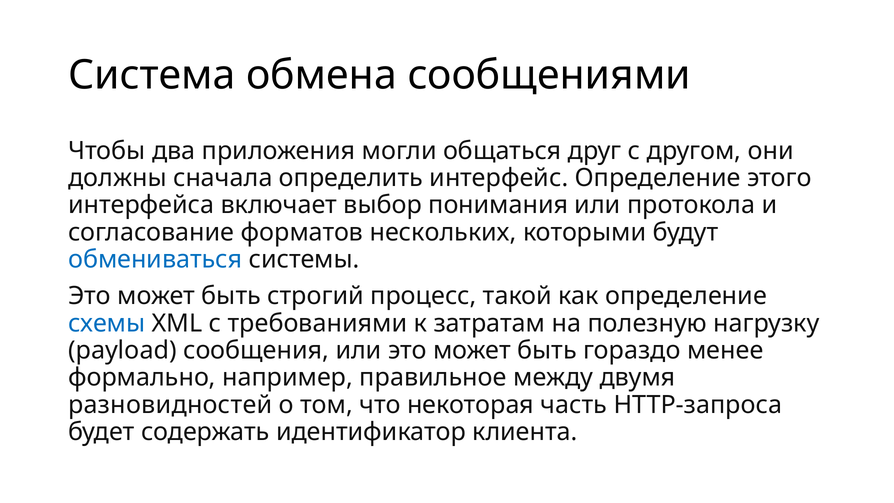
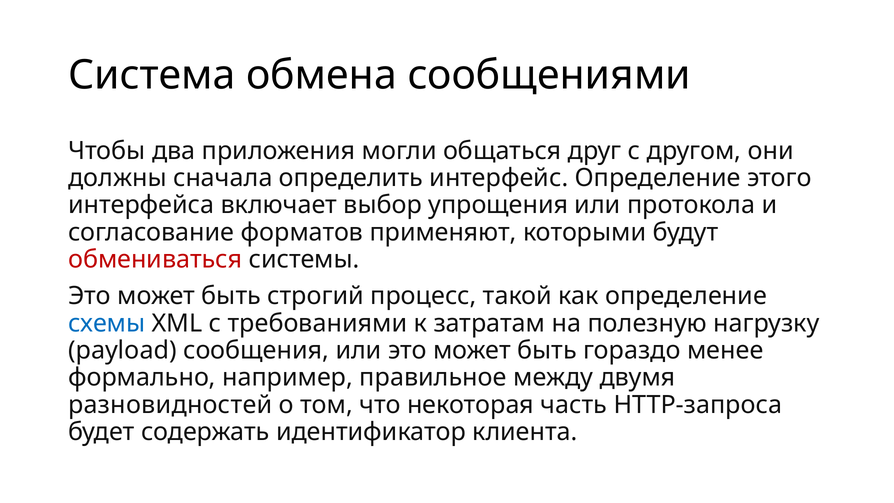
понимания: понимания -> упрощения (498, 205)
нескольких: нескольких -> применяют (443, 232)
обмениваться colour: blue -> red (155, 259)
